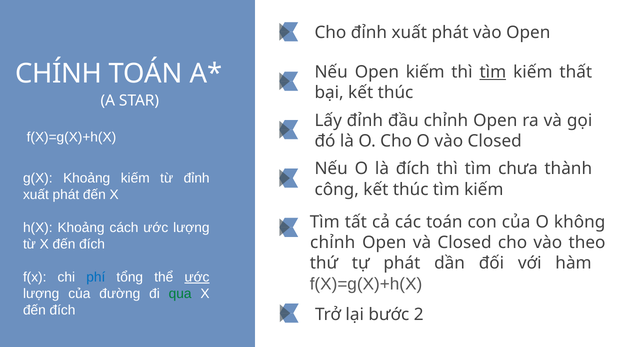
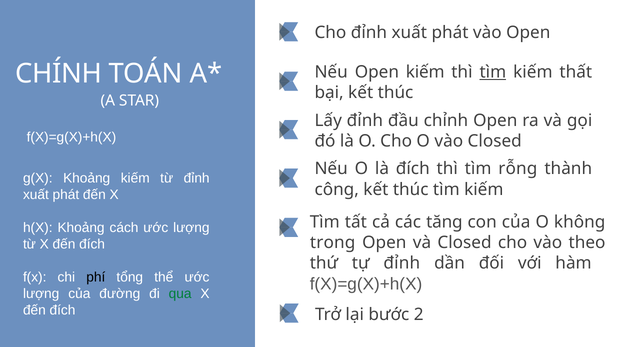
chưa: chưa -> rỗng (518, 169)
các toán: toán -> tăng (444, 222)
chỉnh: chỉnh -> trong (333, 243)
tự phát: phát -> đỉnh (402, 263)
phí colour: blue -> black (96, 277)
ước underline: present -> none (197, 277)
